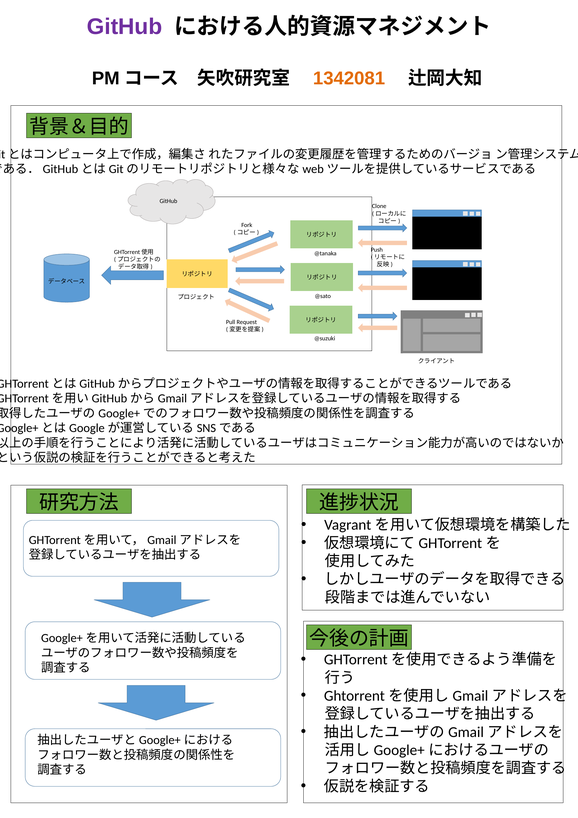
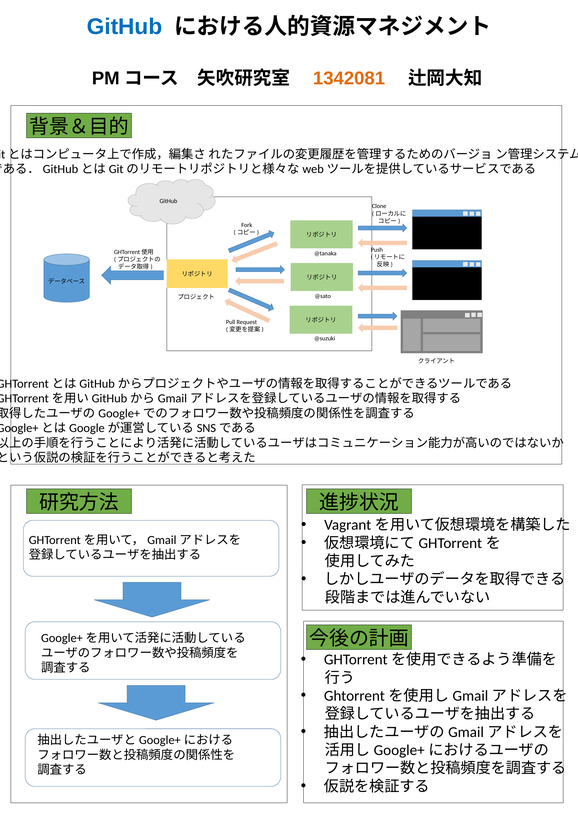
GitHub colour: purple -> blue (125, 27)
